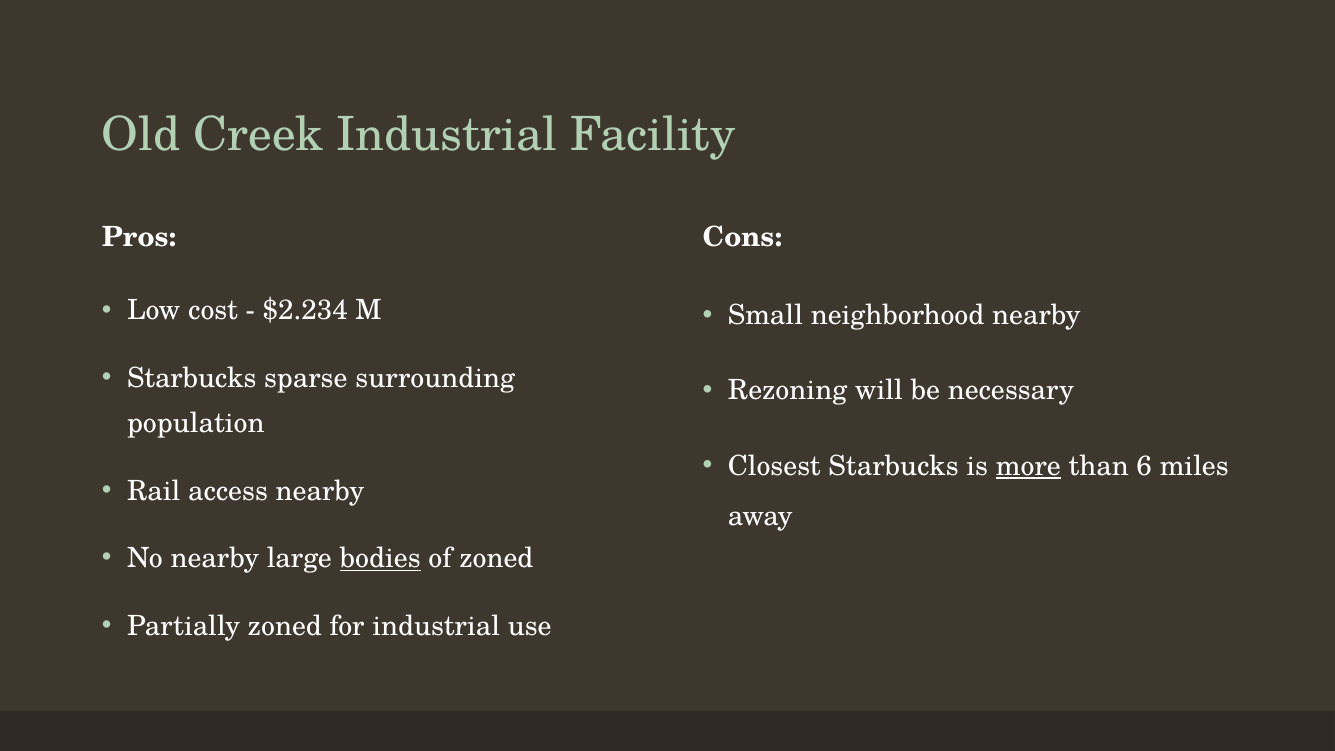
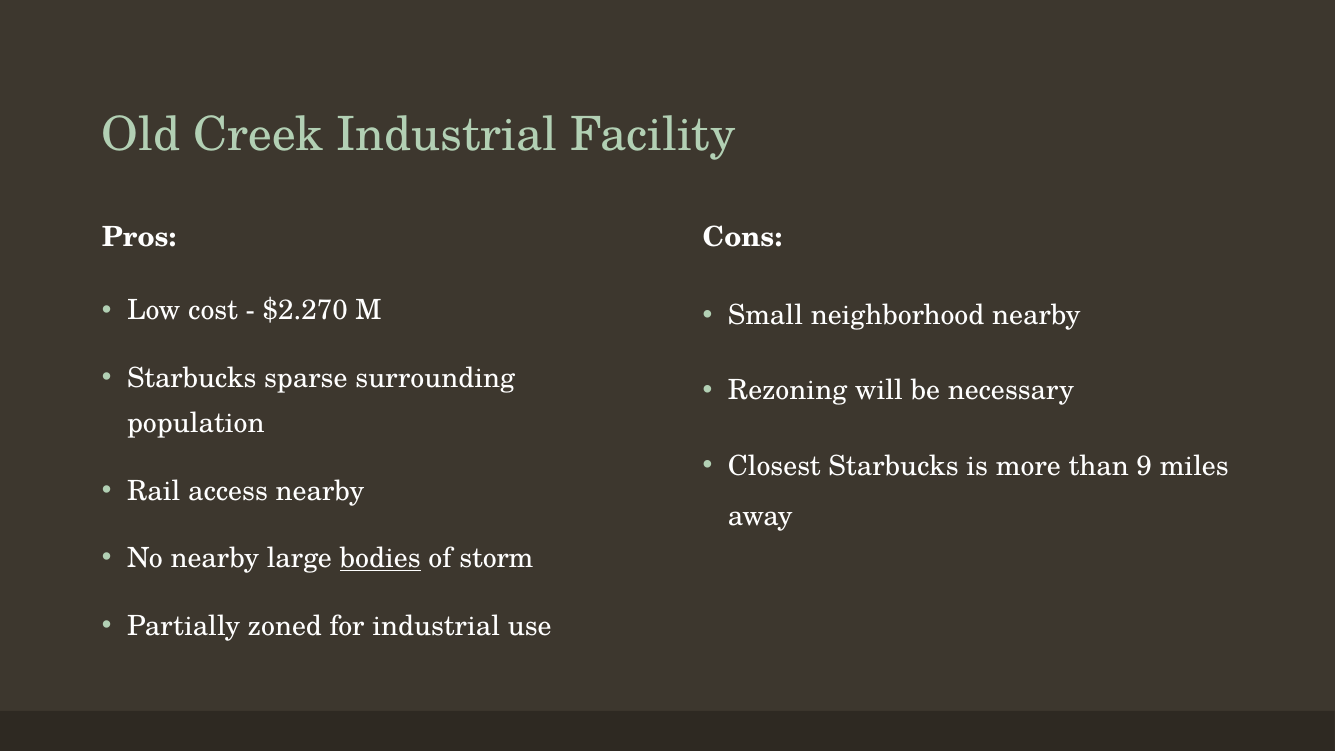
$2.234: $2.234 -> $2.270 (305, 311)
more underline: present -> none (1028, 466)
6: 6 -> 9 (1144, 466)
of zoned: zoned -> storm (496, 558)
